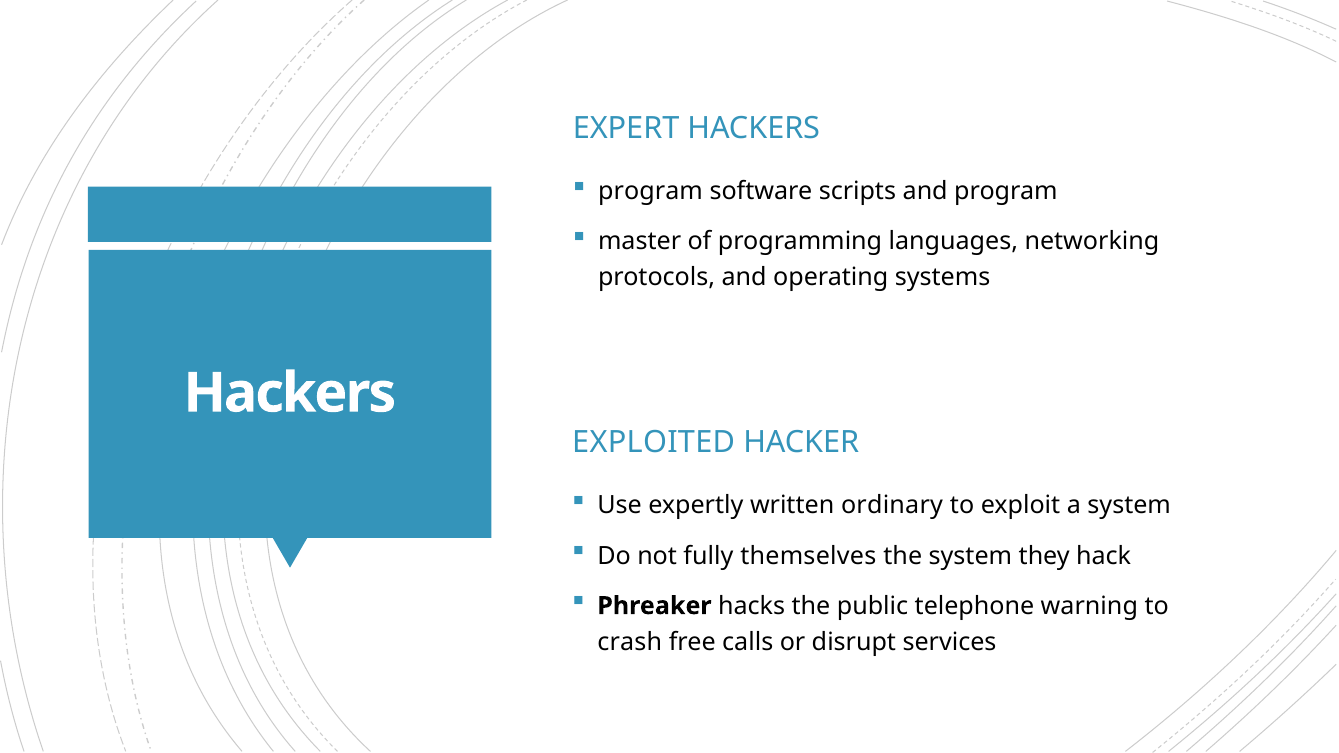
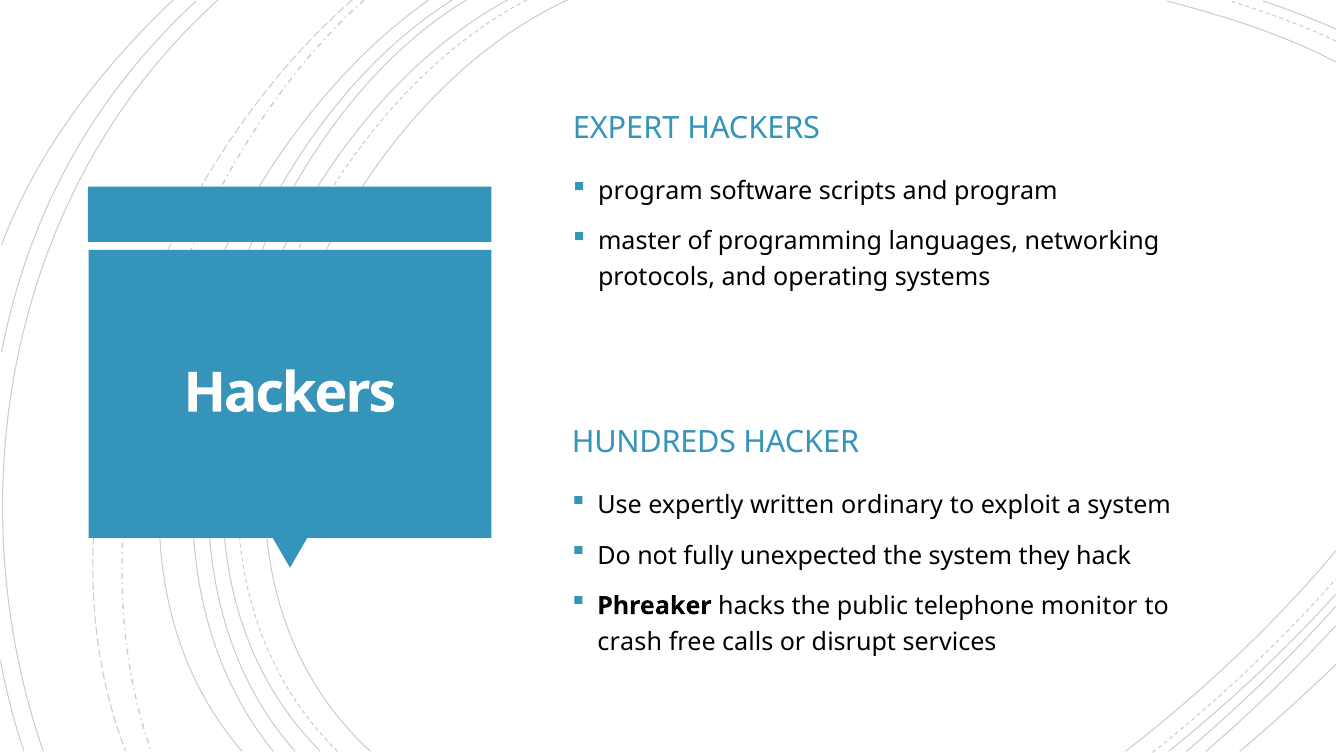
EXPLOITED: EXPLOITED -> HUNDREDS (654, 442)
themselves: themselves -> unexpected (809, 556)
warning: warning -> monitor (1089, 606)
